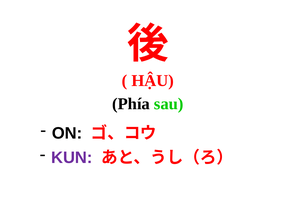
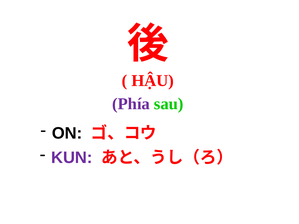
Phía colour: black -> purple (131, 104)
